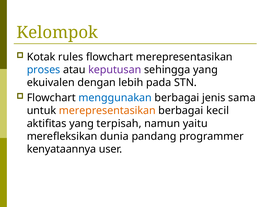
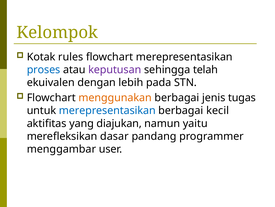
sehingga yang: yang -> telah (206, 70)
menggunakan colour: blue -> orange (115, 97)
sama: sama -> tugas (242, 97)
merepresentasikan colour: orange -> blue (107, 110)
terpisah: terpisah -> diajukan (119, 123)
dunia: dunia -> dasar (114, 136)
kenyataannya: kenyataannya -> menggambar (61, 149)
